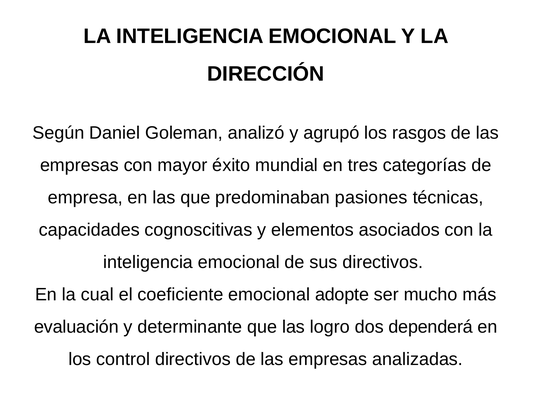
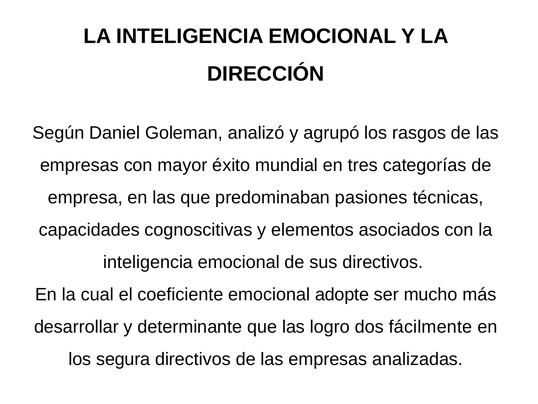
evaluación: evaluación -> desarrollar (76, 326)
dependerá: dependerá -> fácilmente (430, 326)
control: control -> segura (123, 359)
